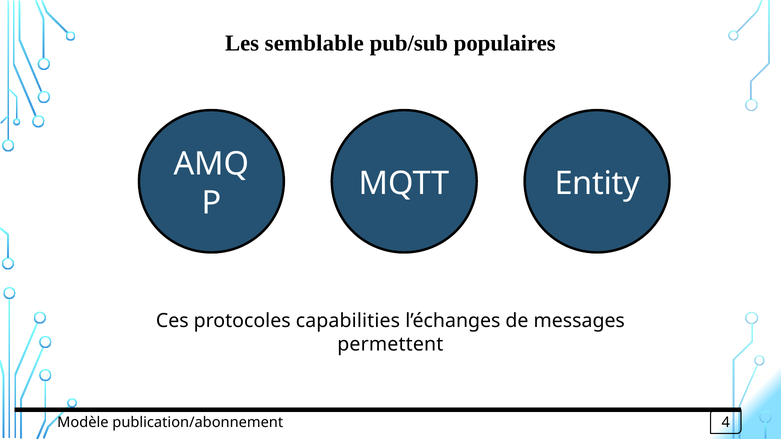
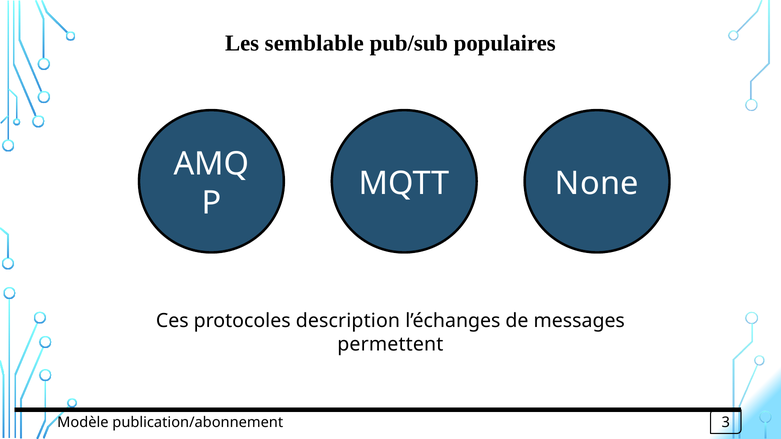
Entity: Entity -> None (597, 184)
capabilities: capabilities -> description (348, 321)
4: 4 -> 3 (726, 423)
